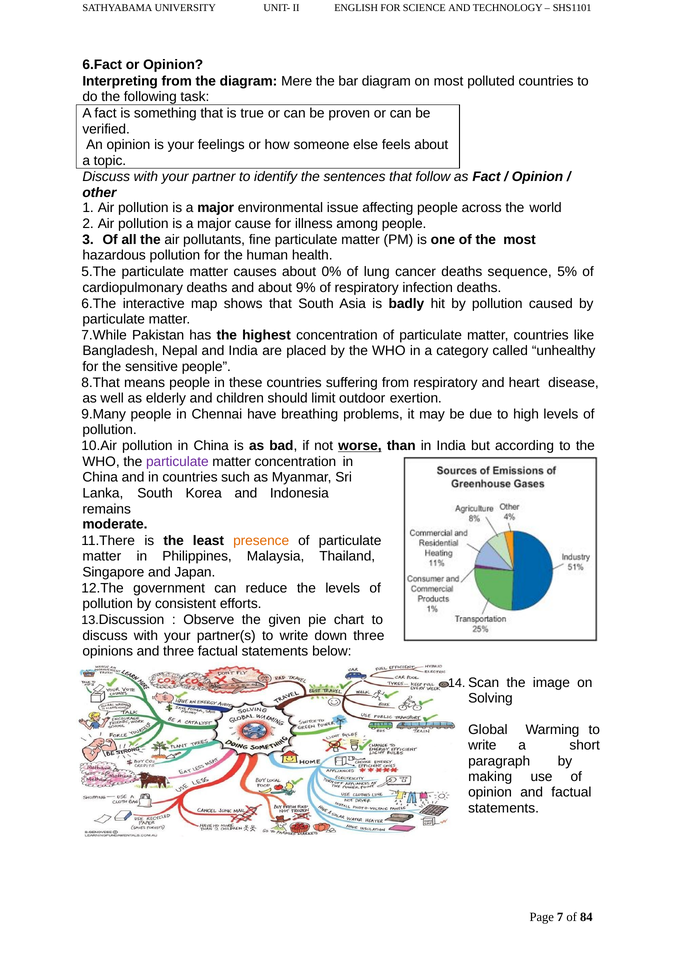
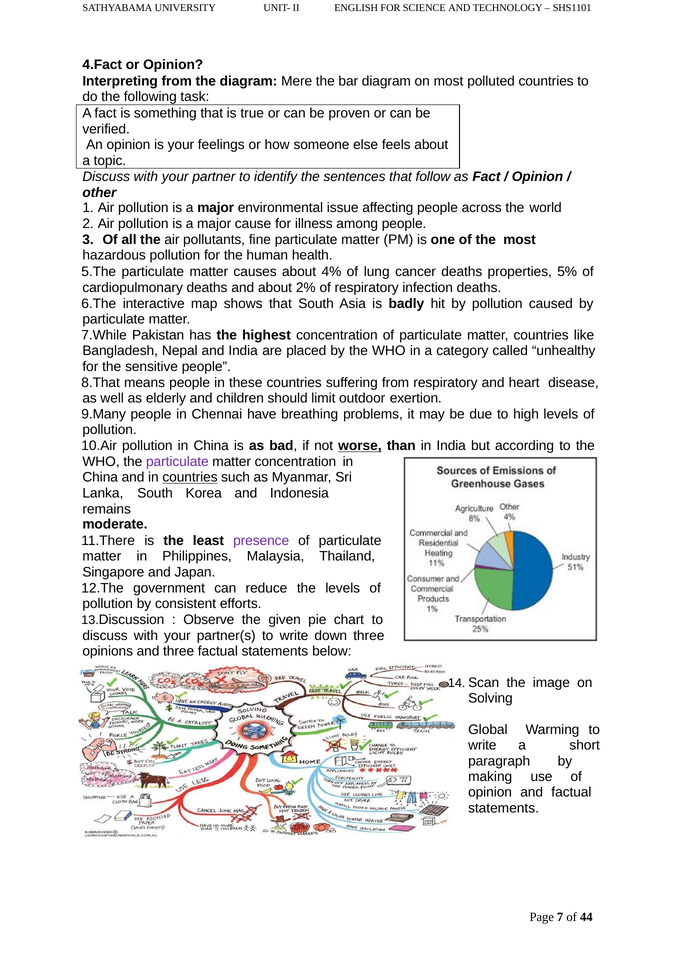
6.Fact: 6.Fact -> 4.Fact (102, 65)
0%: 0% -> 4% (331, 272)
sequence: sequence -> properties (520, 272)
9%: 9% -> 2% (306, 288)
countries underline: none -> present (190, 477)
presence colour: orange -> purple (261, 540)
84: 84 -> 44 (586, 917)
